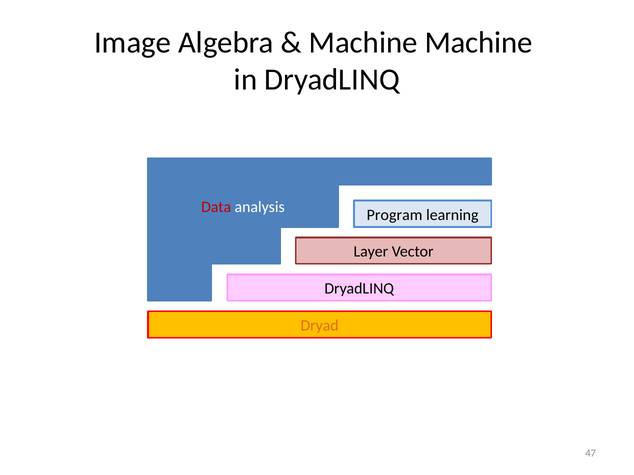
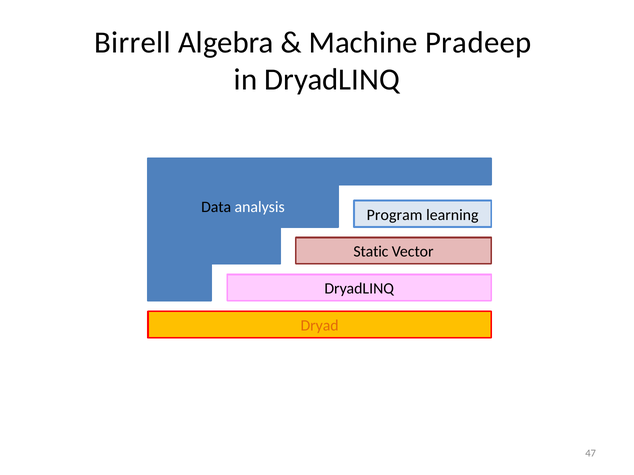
Image: Image -> Birrell (133, 43)
Machine Machine: Machine -> Pradeep (478, 43)
Data colour: red -> black (216, 207)
Layer: Layer -> Static (371, 252)
